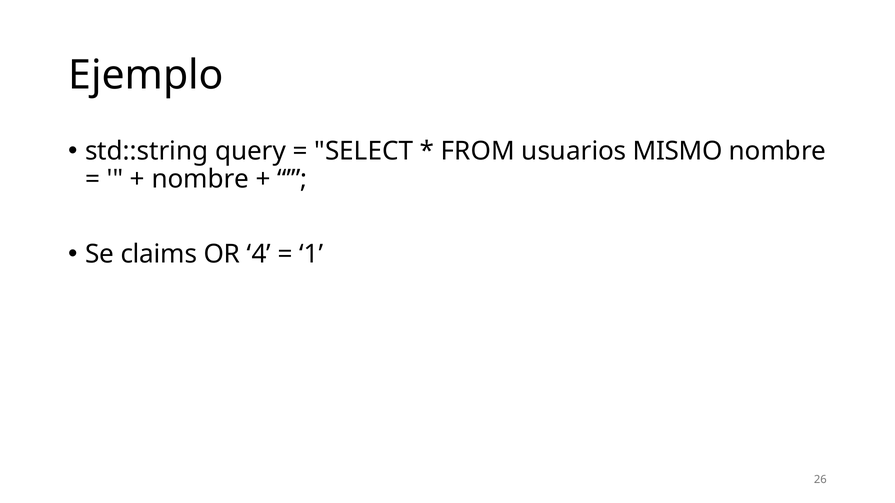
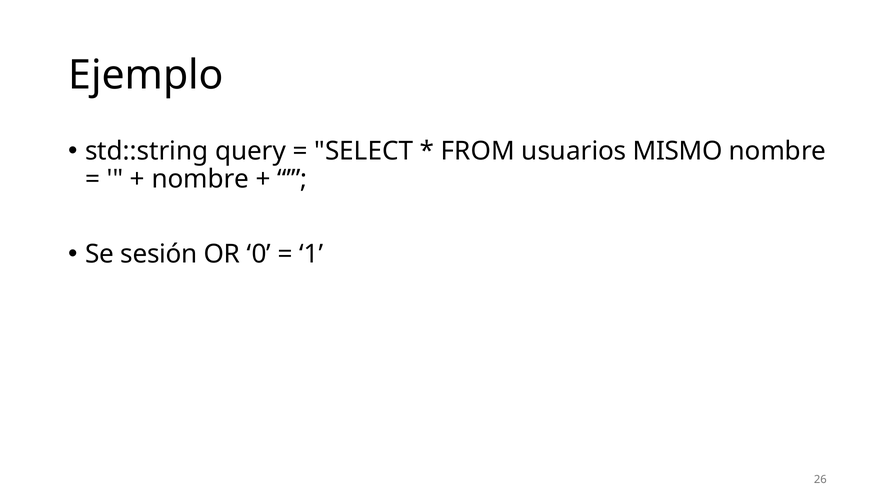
claims: claims -> sesión (159, 255)
4: 4 -> 0 (259, 255)
